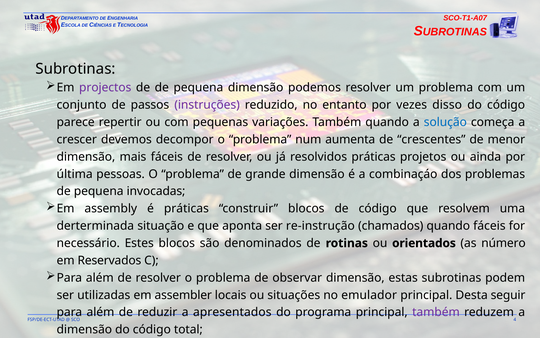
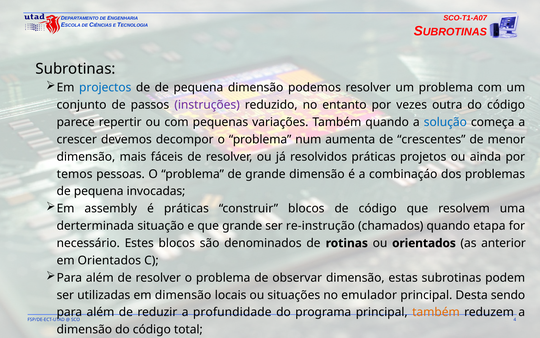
projectos colour: purple -> blue (105, 87)
disso: disso -> outra (447, 105)
última: última -> temos (75, 174)
que aponta: aponta -> grande (242, 226)
quando fáceis: fáceis -> etapa (489, 226)
número: número -> anterior (504, 243)
em Reservados: Reservados -> Orientados (109, 260)
em assembler: assembler -> dimensão (183, 295)
seguir: seguir -> sendo (508, 295)
apresentados: apresentados -> profundidade (232, 312)
também colour: purple -> orange (436, 312)
